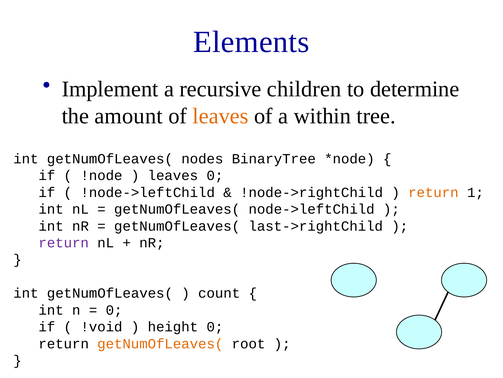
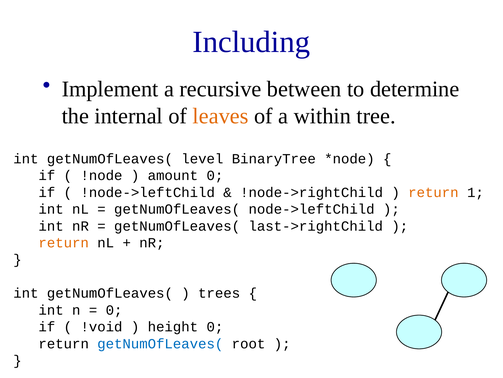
Elements: Elements -> Including (251, 42)
children: children -> between (304, 89)
amount: amount -> internal (129, 116)
nodes: nodes -> level (202, 159)
leaves: leaves -> amount (173, 175)
return colour: purple -> orange (64, 242)
count: count -> trees (219, 293)
getNumOfLeaves( colour: orange -> blue (160, 343)
